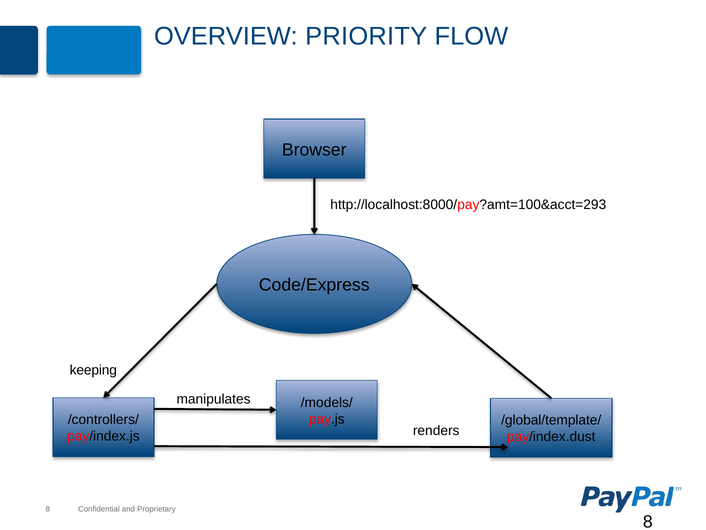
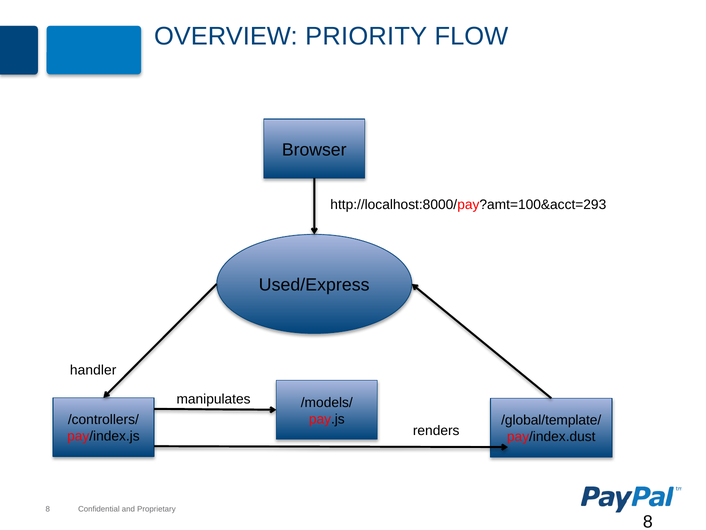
Code/Express: Code/Express -> Used/Express (314, 285)
keeping: keeping -> handler (93, 370)
